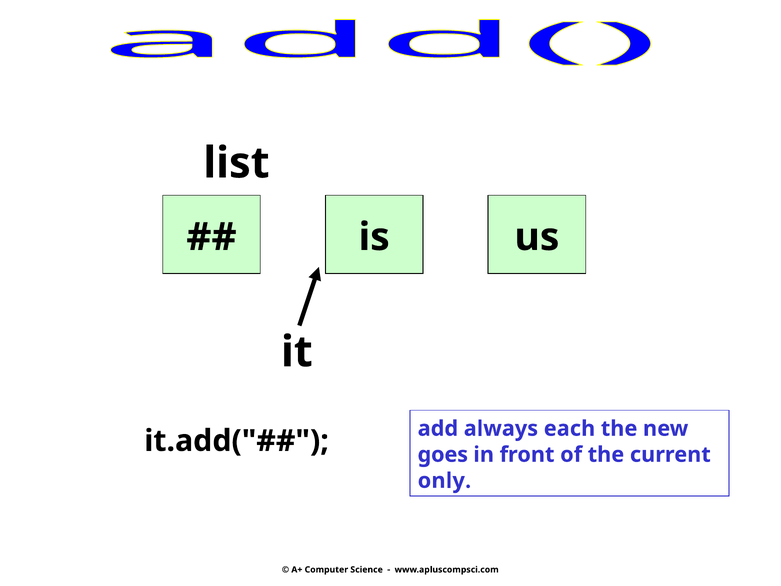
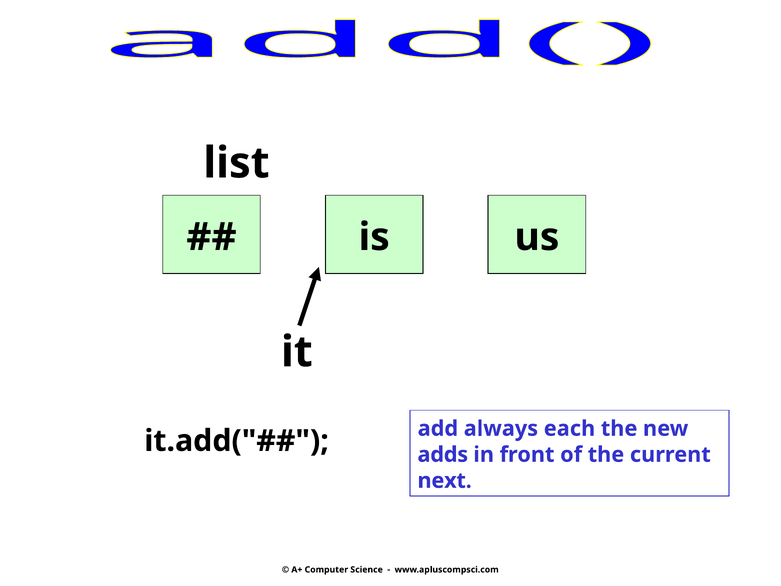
goes: goes -> adds (443, 454)
only: only -> next (445, 481)
